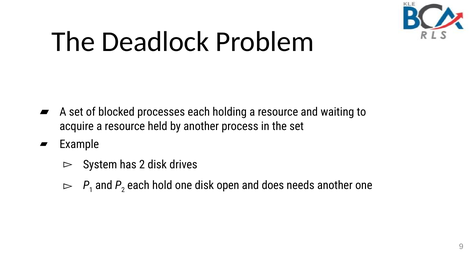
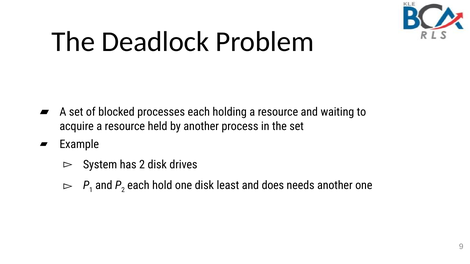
open: open -> least (228, 186)
